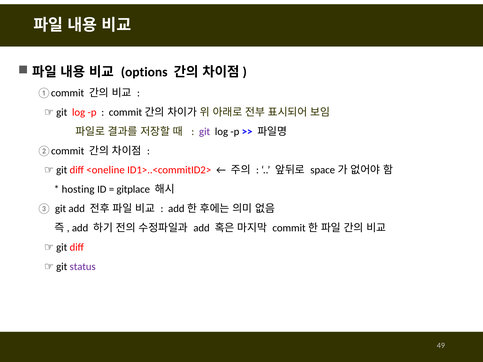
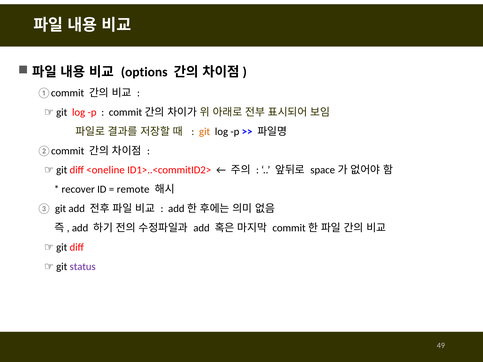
git colour: purple -> orange (205, 132)
hosting: hosting -> recover (78, 190)
gitplace: gitplace -> remote (133, 190)
